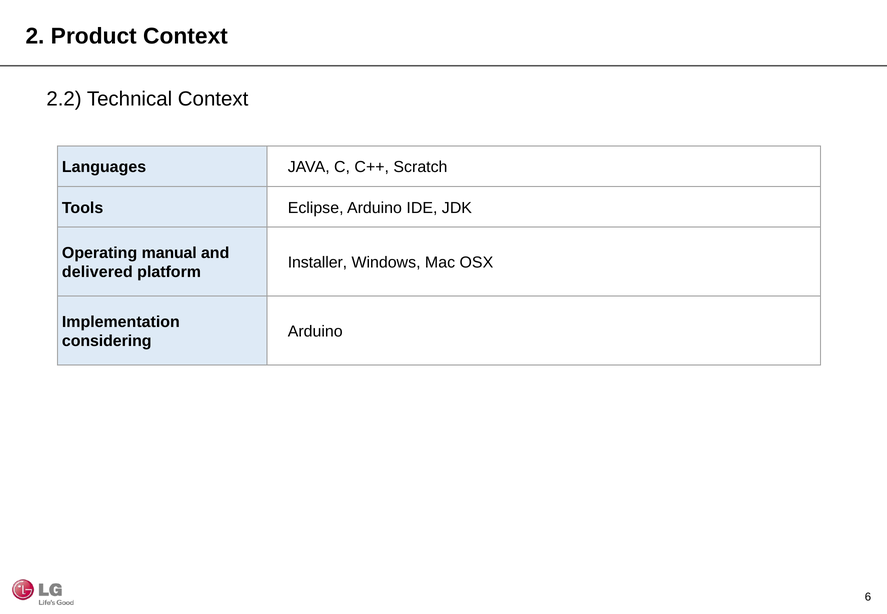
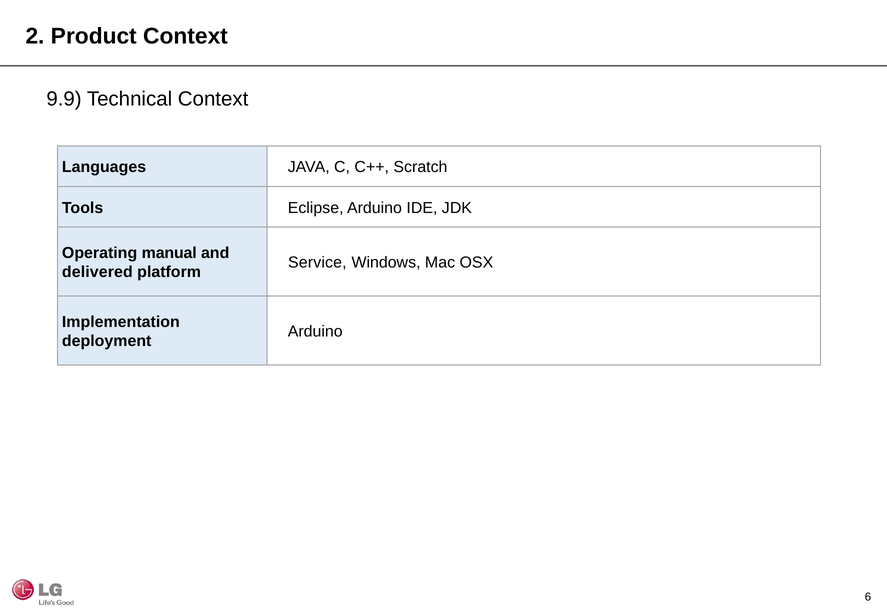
2.2: 2.2 -> 9.9 (64, 99)
Installer: Installer -> Service (317, 263)
considering: considering -> deployment (107, 341)
